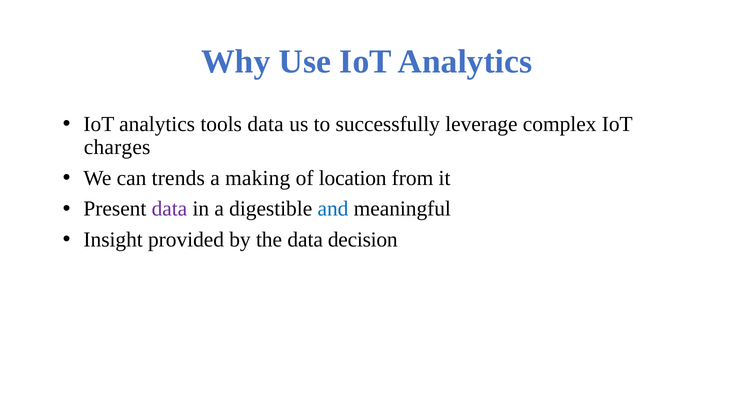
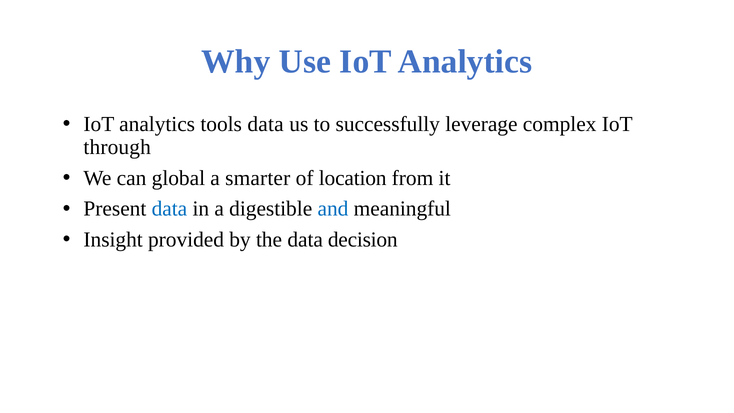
charges: charges -> through (117, 147)
trends: trends -> global (178, 178)
making: making -> smarter (258, 178)
data colour: purple -> blue (169, 209)
